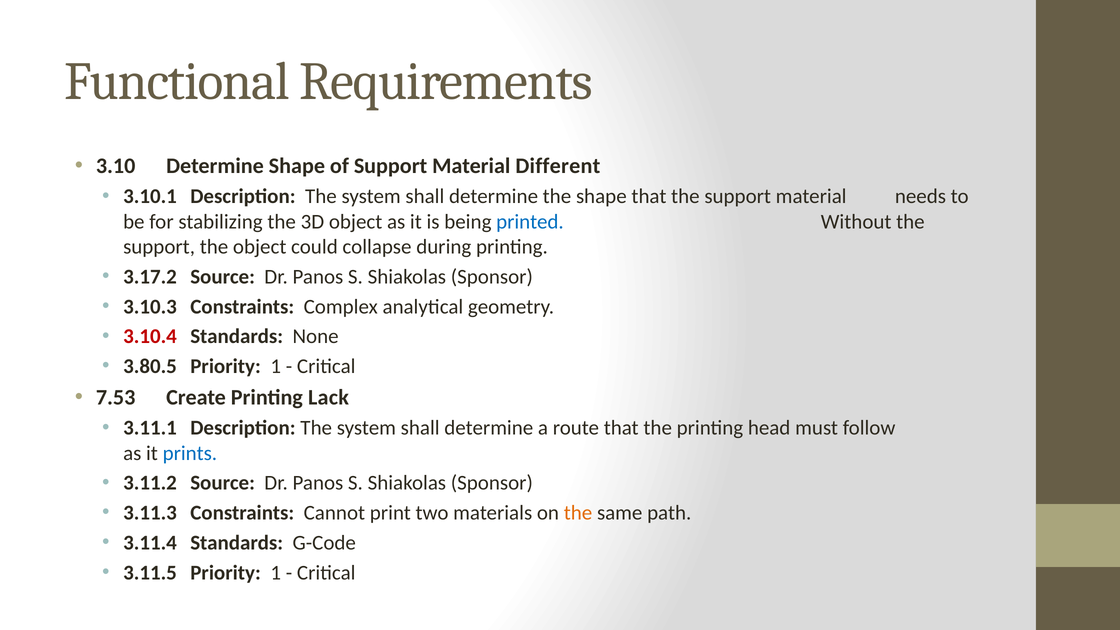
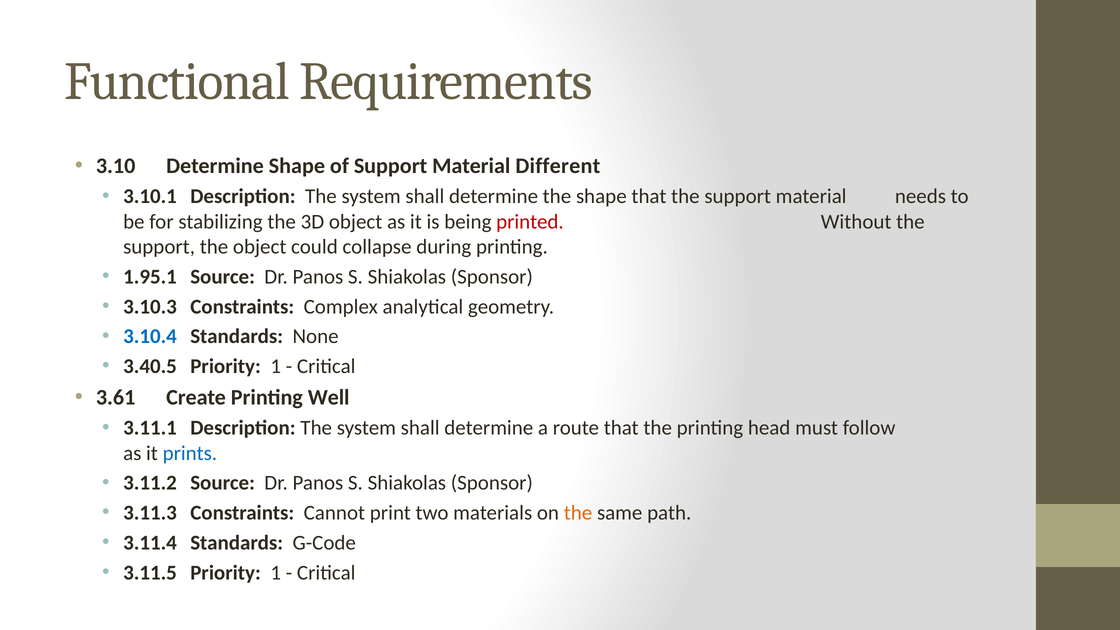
printed colour: blue -> red (530, 222)
3.17.2: 3.17.2 -> 1.95.1 (150, 277)
3.10.4 colour: red -> blue (150, 337)
3.80.5: 3.80.5 -> 3.40.5 (150, 366)
7.53: 7.53 -> 3.61 (116, 397)
Lack: Lack -> Well (329, 397)
